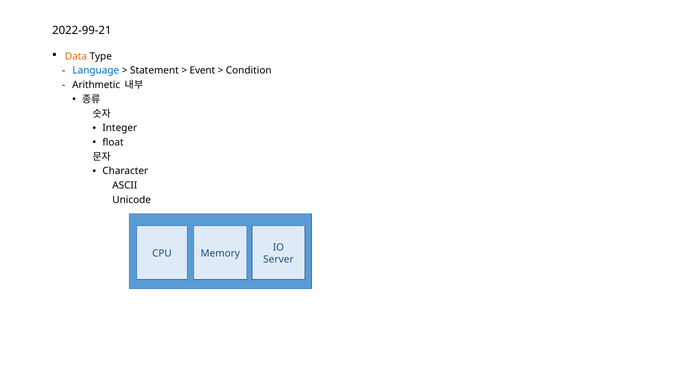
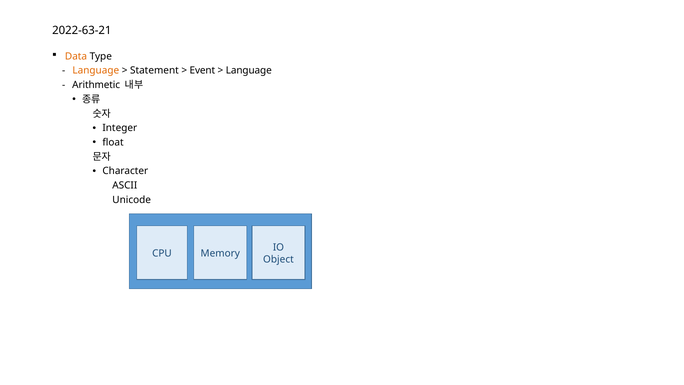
2022-99-21: 2022-99-21 -> 2022-63-21 (82, 30)
Language colour: blue -> orange (96, 71)
Condition: Condition -> Language (249, 71)
Server: Server -> Object (278, 259)
